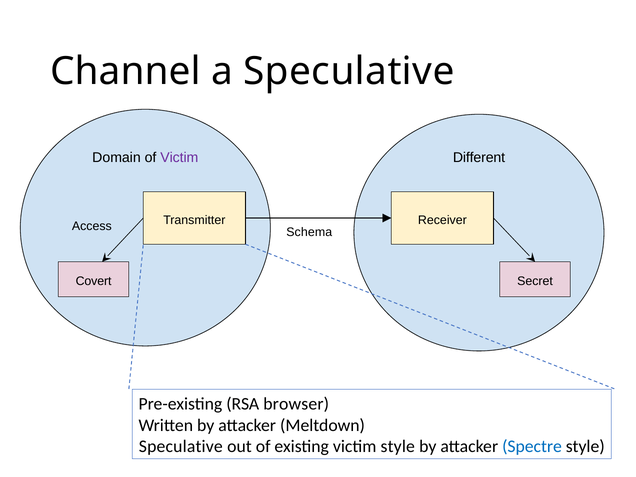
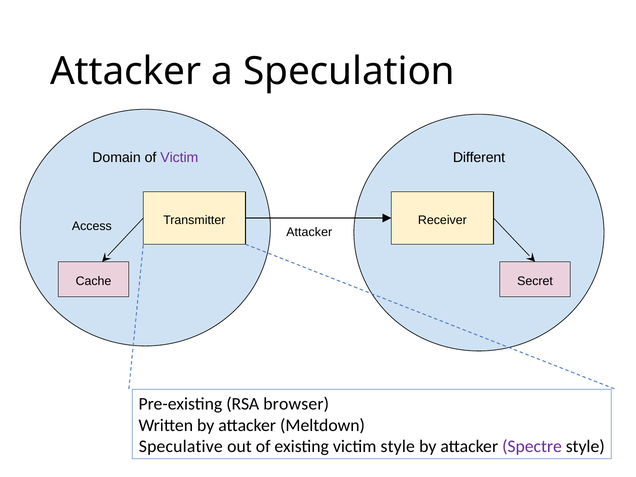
Channel: Channel -> Attacker (126, 71)
a Speculative: Speculative -> Speculation (349, 71)
Schema: Schema -> Attacker (309, 232)
Covert: Covert -> Cache (94, 281)
Spectre colour: blue -> purple (532, 446)
